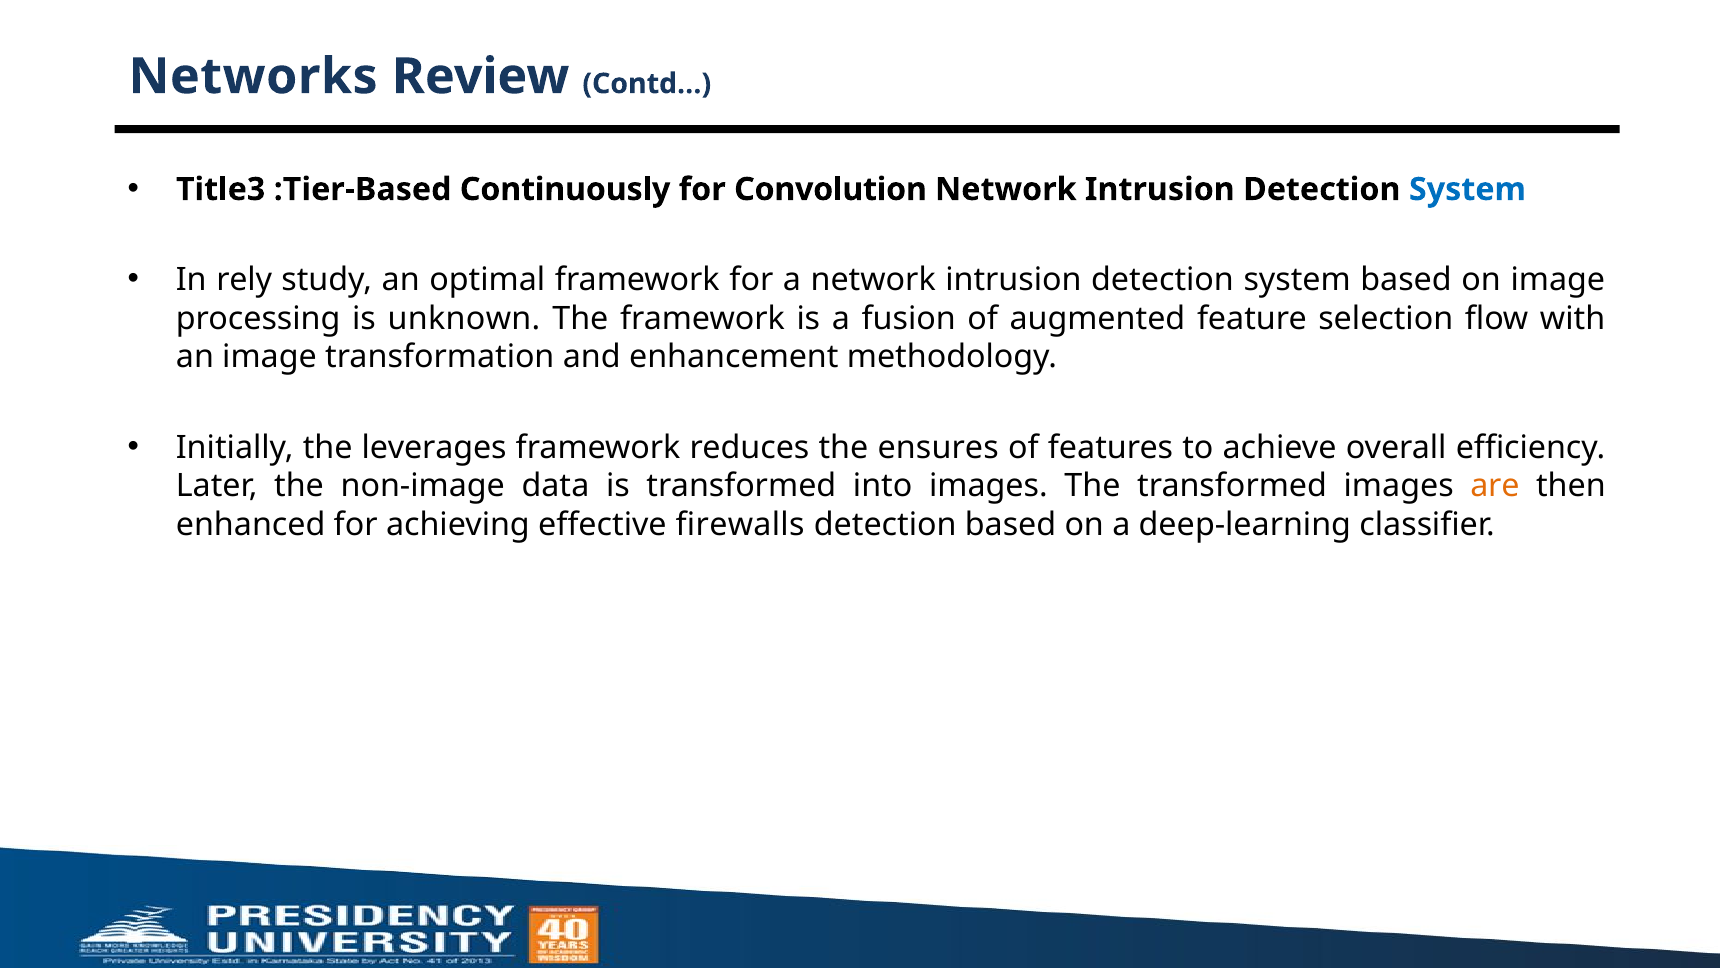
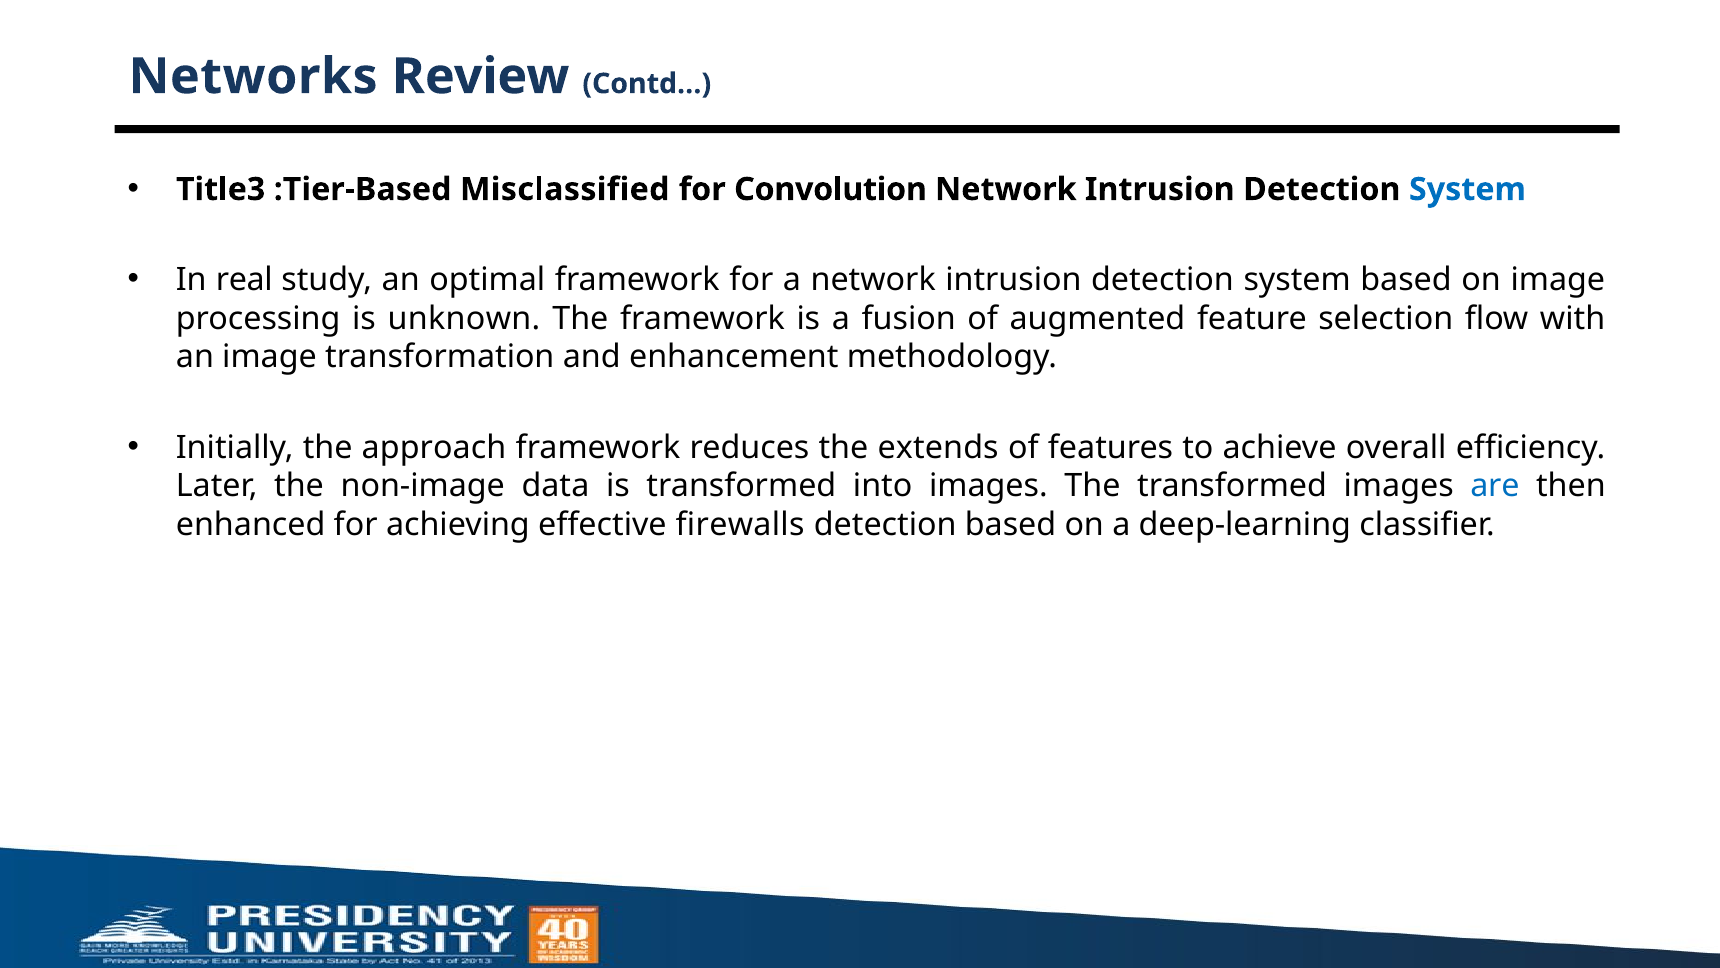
Continuously: Continuously -> Misclassified (565, 189)
rely: rely -> real (244, 280)
leverages: leverages -> approach (434, 447)
ensures: ensures -> extends (938, 447)
are colour: orange -> blue (1495, 486)
